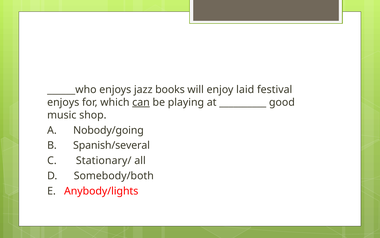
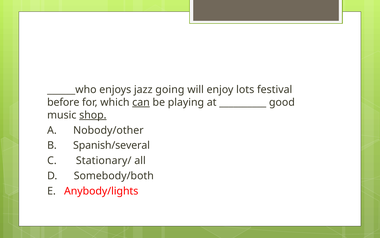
books: books -> going (170, 89)
laid: laid -> lots (245, 89)
enjoys: enjoys -> before (63, 102)
shop underline: none -> present (93, 115)
Nobody/going: Nobody/going -> Nobody/other (108, 130)
